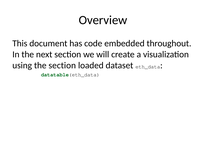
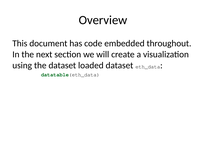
the section: section -> dataset (62, 65)
